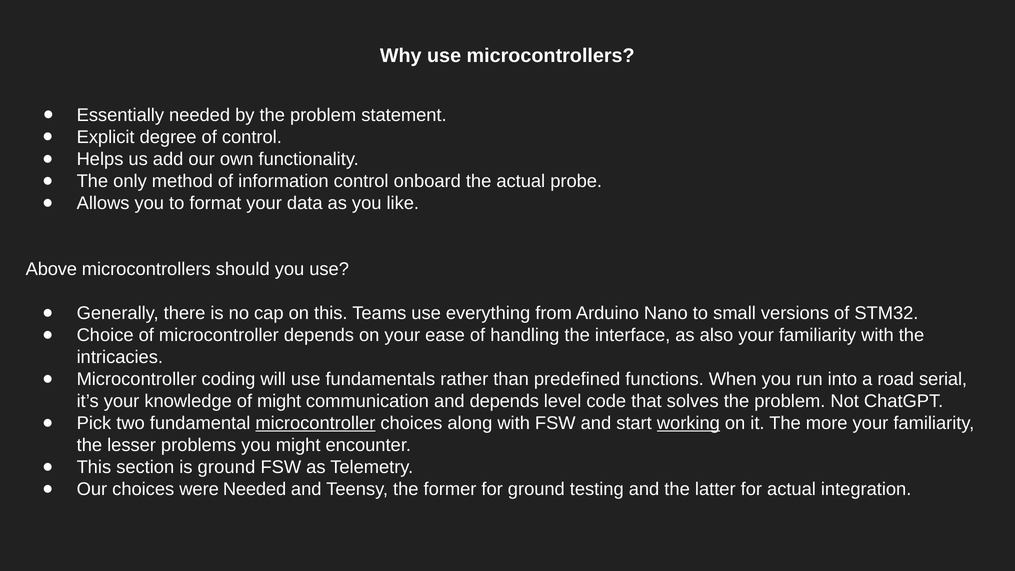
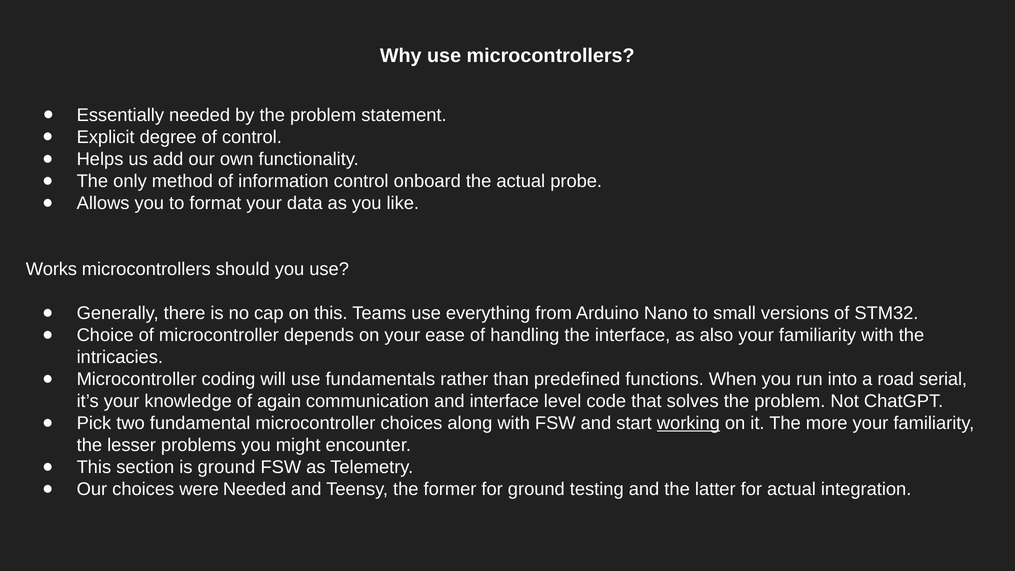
Above: Above -> Works (51, 269)
of might: might -> again (279, 401)
and depends: depends -> interface (504, 401)
microcontroller underline: present -> none (315, 423)
